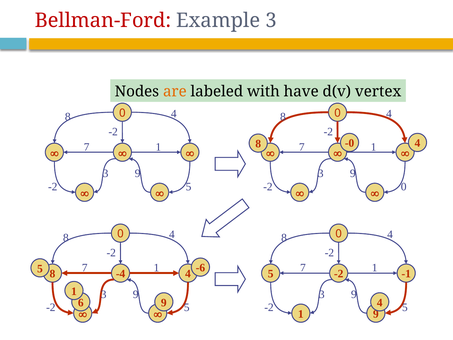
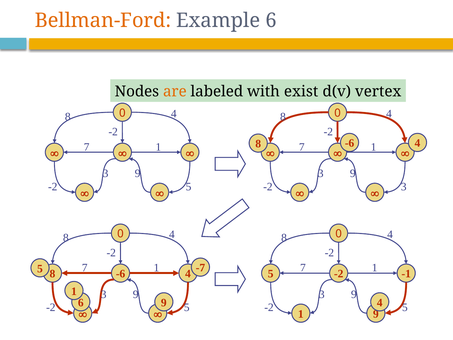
Bellman-Ford colour: red -> orange (103, 20)
Example 3: 3 -> 6 (271, 20)
have: have -> exist (301, 92)
8 -0: -0 -> -6 (350, 143)
0: 0 -> 3 (404, 186)
-6: -6 -> -7 (200, 268)
-4: -4 -> -6 (121, 274)
